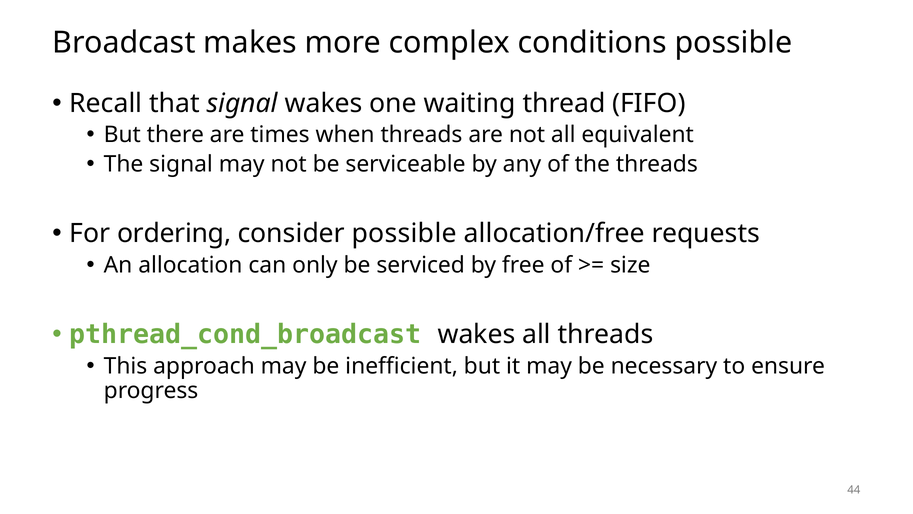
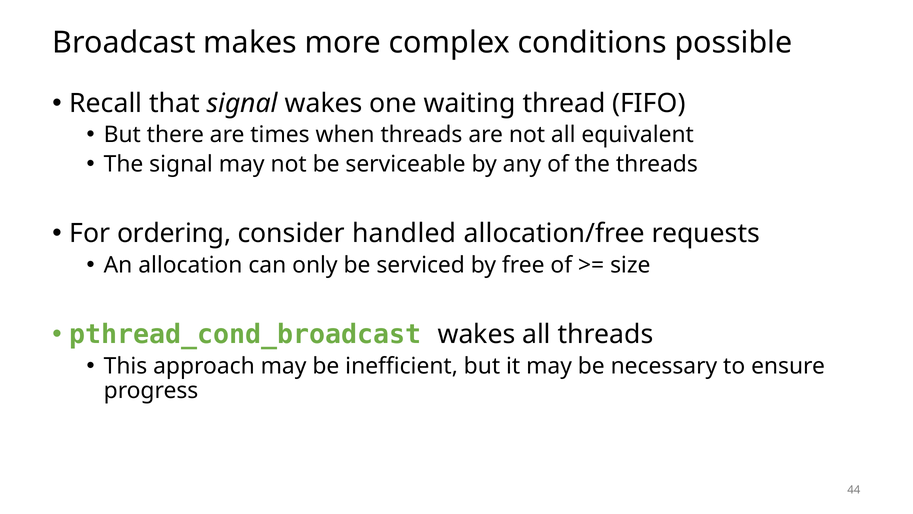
consider possible: possible -> handled (404, 233)
